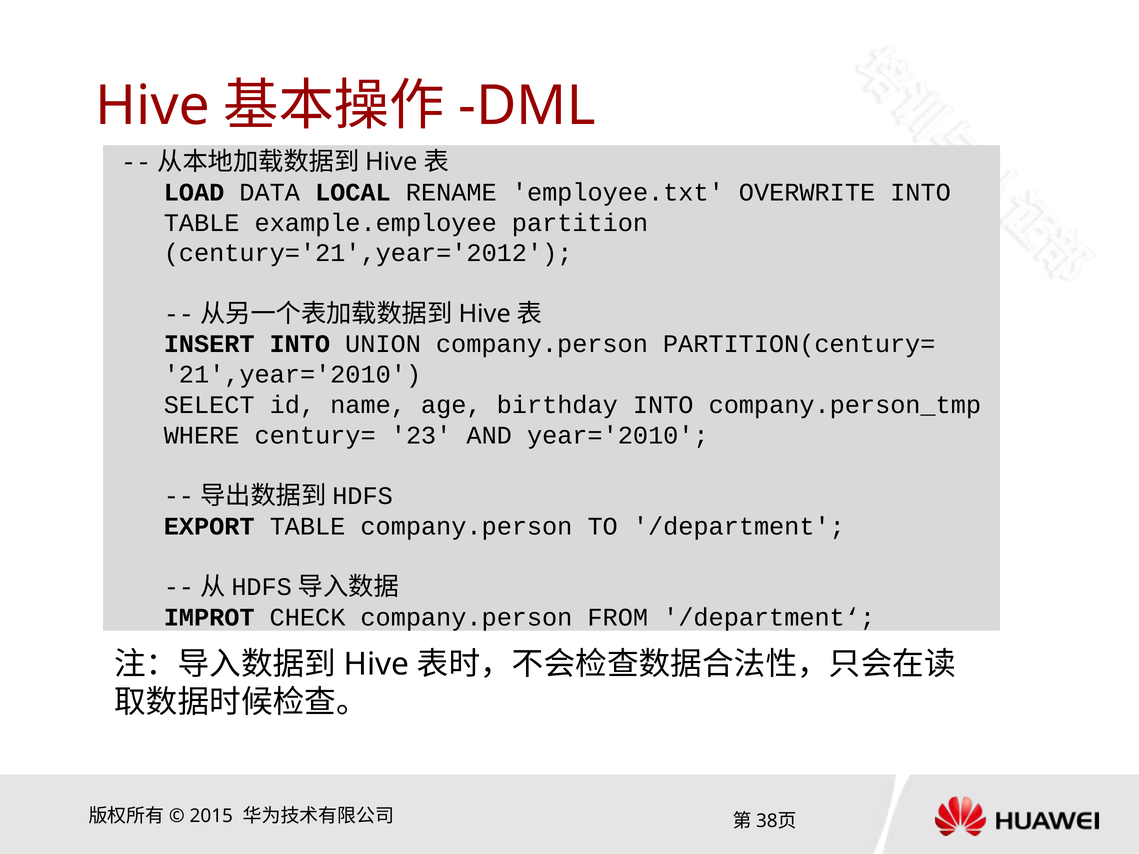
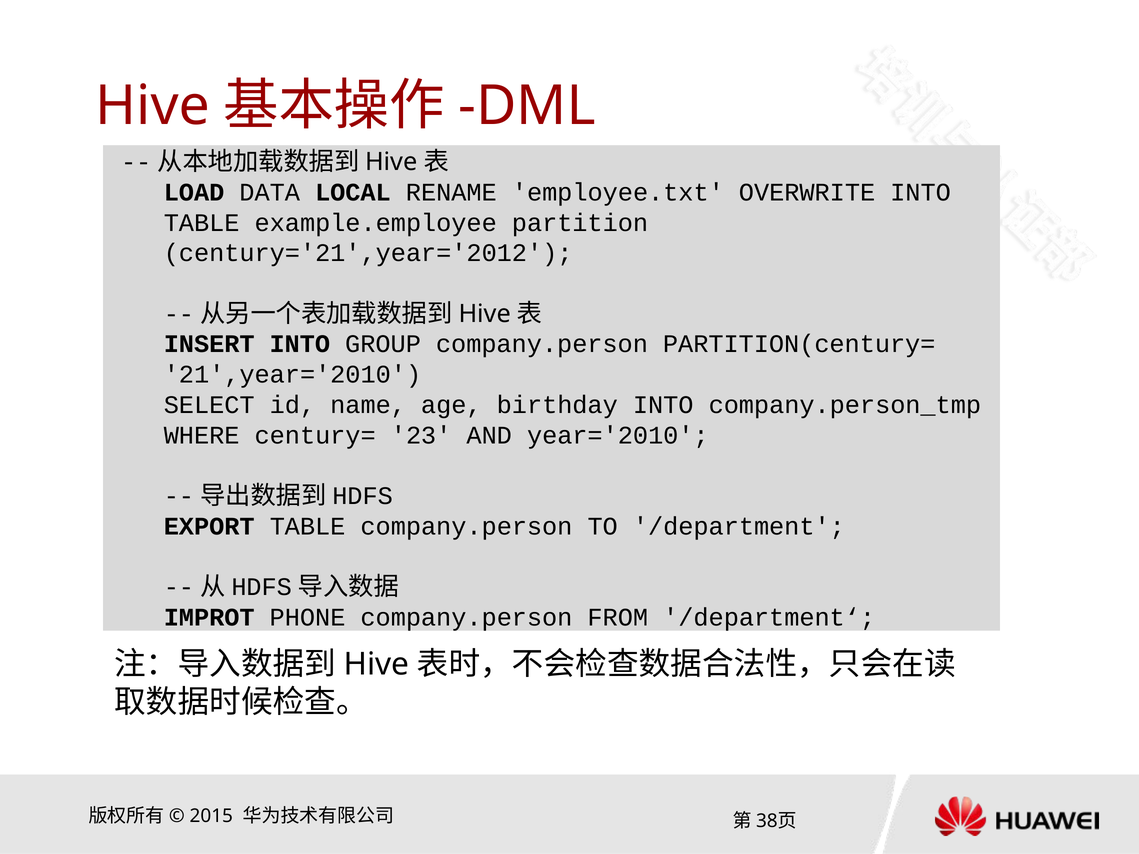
UNION: UNION -> GROUP (383, 344)
CHECK: CHECK -> PHONE (308, 617)
